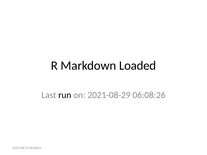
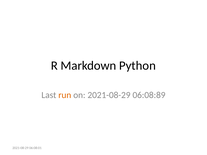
Loaded: Loaded -> Python (137, 66)
run colour: black -> orange (65, 95)
06:08:26: 06:08:26 -> 06:08:89 (149, 95)
